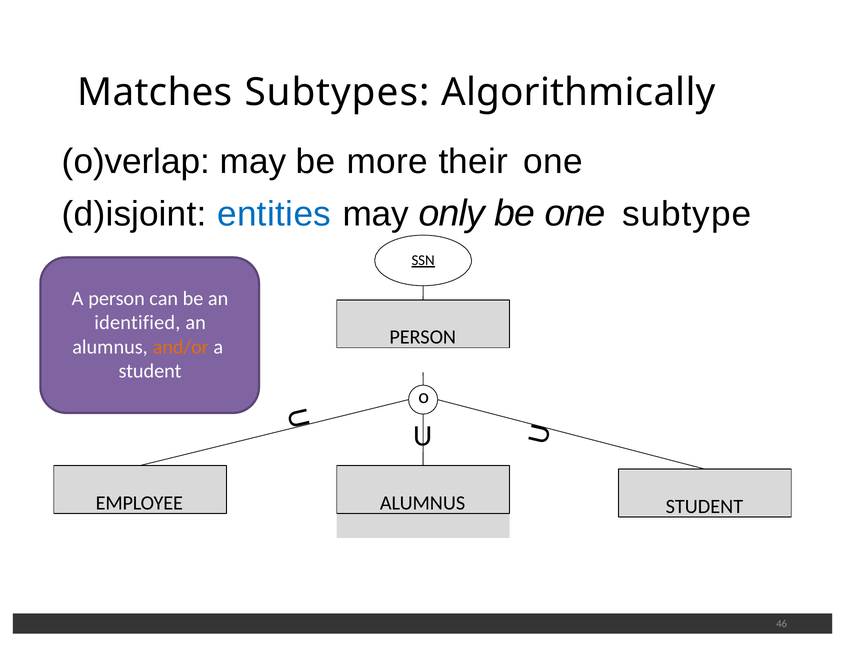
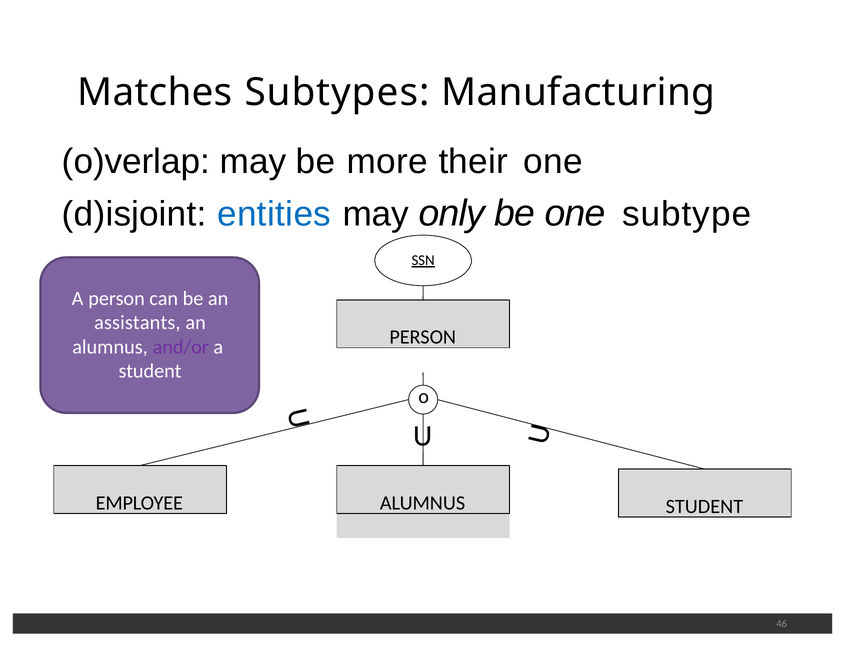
Algorithmically: Algorithmically -> Manufacturing (578, 92)
identified: identified -> assistants (137, 323)
and/or colour: orange -> purple (181, 347)
